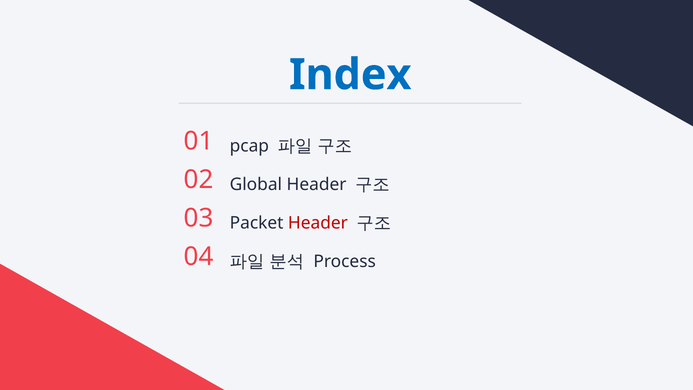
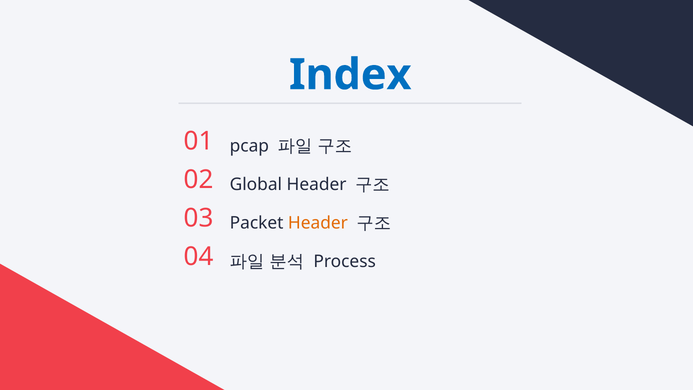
Header colour: red -> orange (318, 223)
